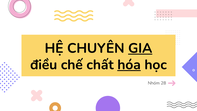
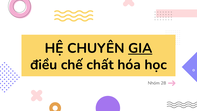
hóa underline: present -> none (129, 65)
